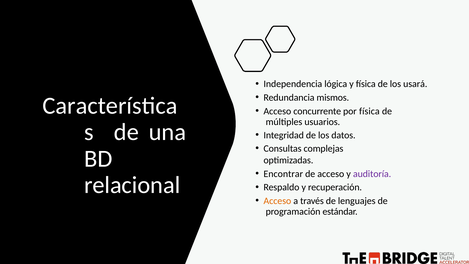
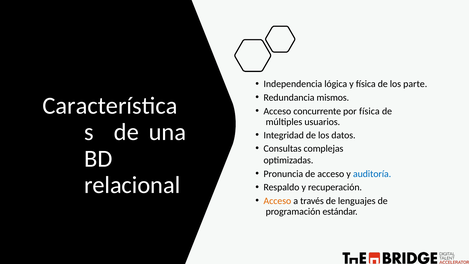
usará: usará -> parte (415, 84)
Encontrar: Encontrar -> Pronuncia (283, 174)
auditoría colour: purple -> blue (372, 174)
